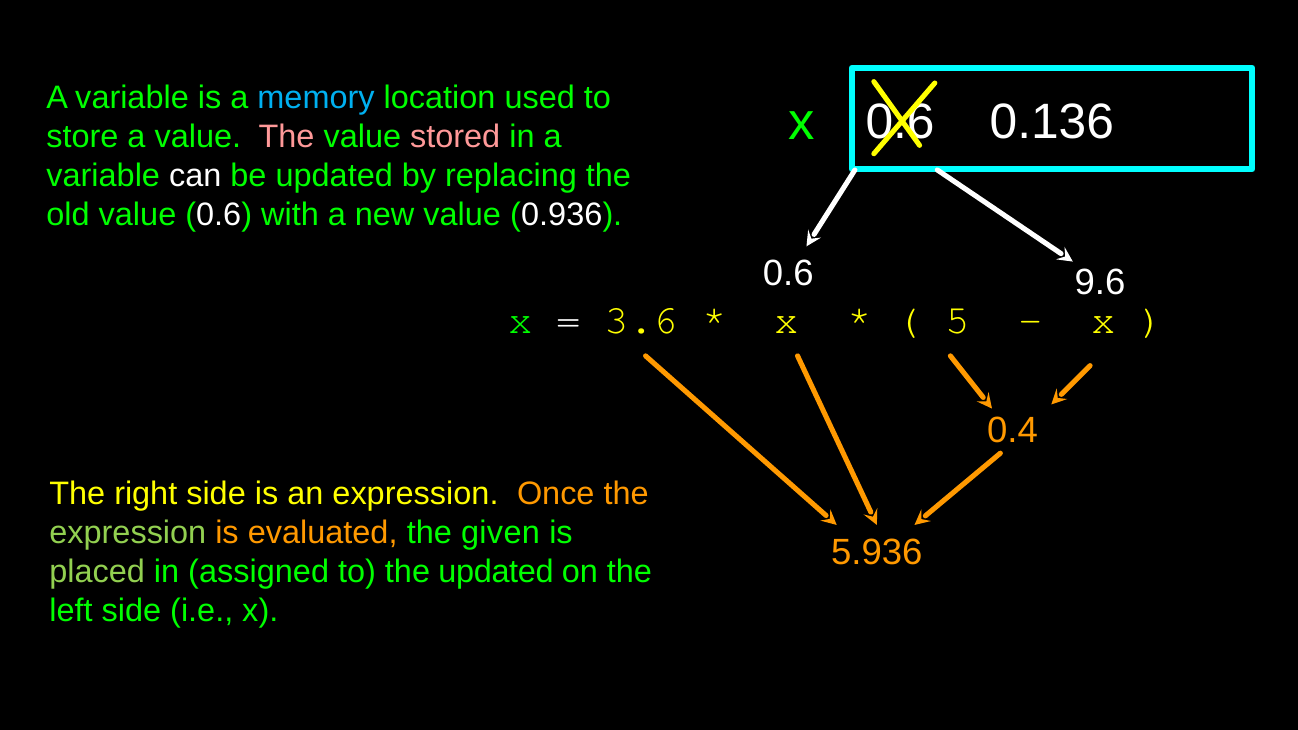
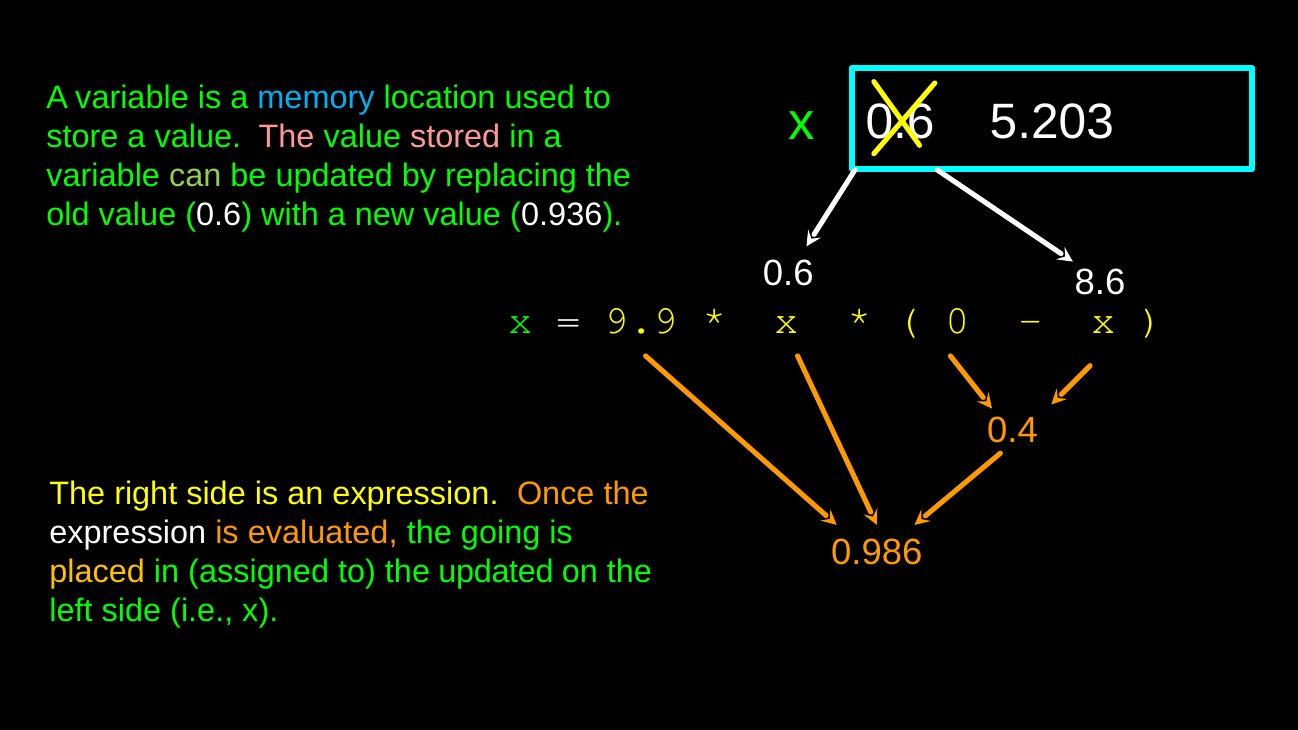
0.136: 0.136 -> 5.203 (1052, 122)
can colour: white -> light green (195, 176)
9.6: 9.6 -> 8.6 (1100, 282)
3.6: 3.6 -> 9.9 (641, 320)
5: 5 -> 0 (957, 320)
expression colour: light green -> white (128, 533)
given: given -> going (501, 533)
5.936: 5.936 -> 0.986 (877, 552)
placed colour: light green -> yellow (97, 572)
